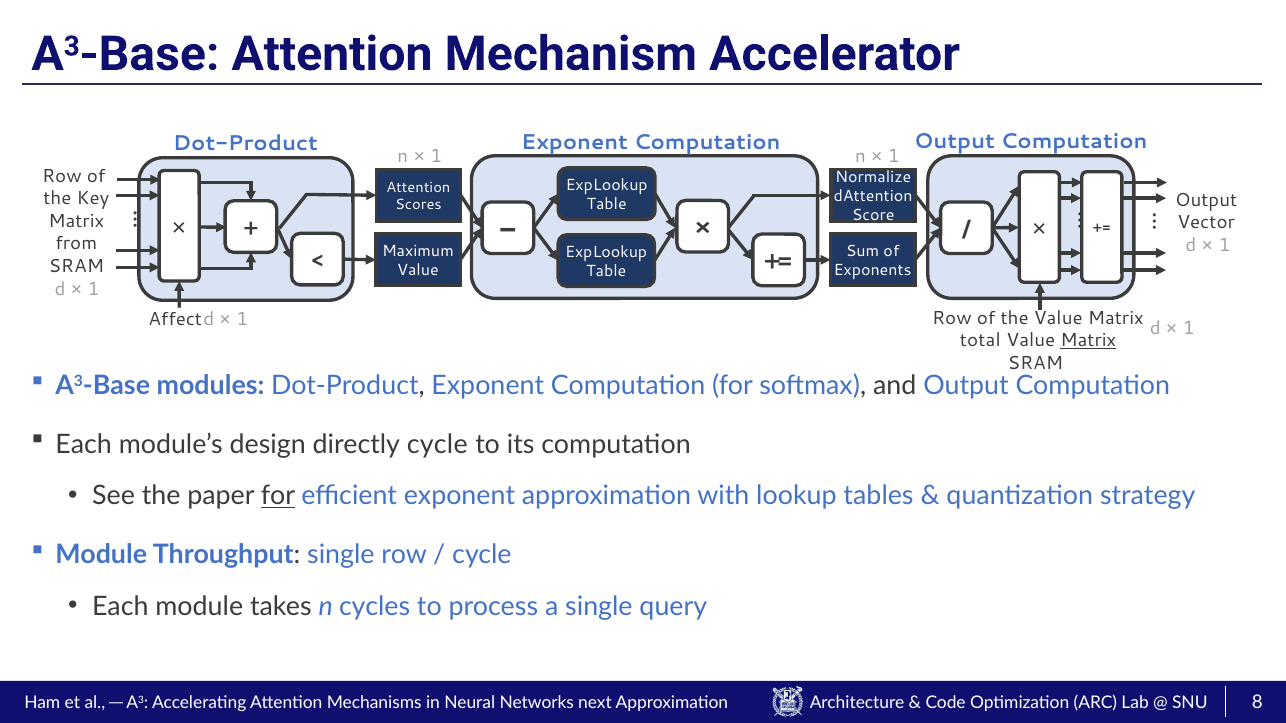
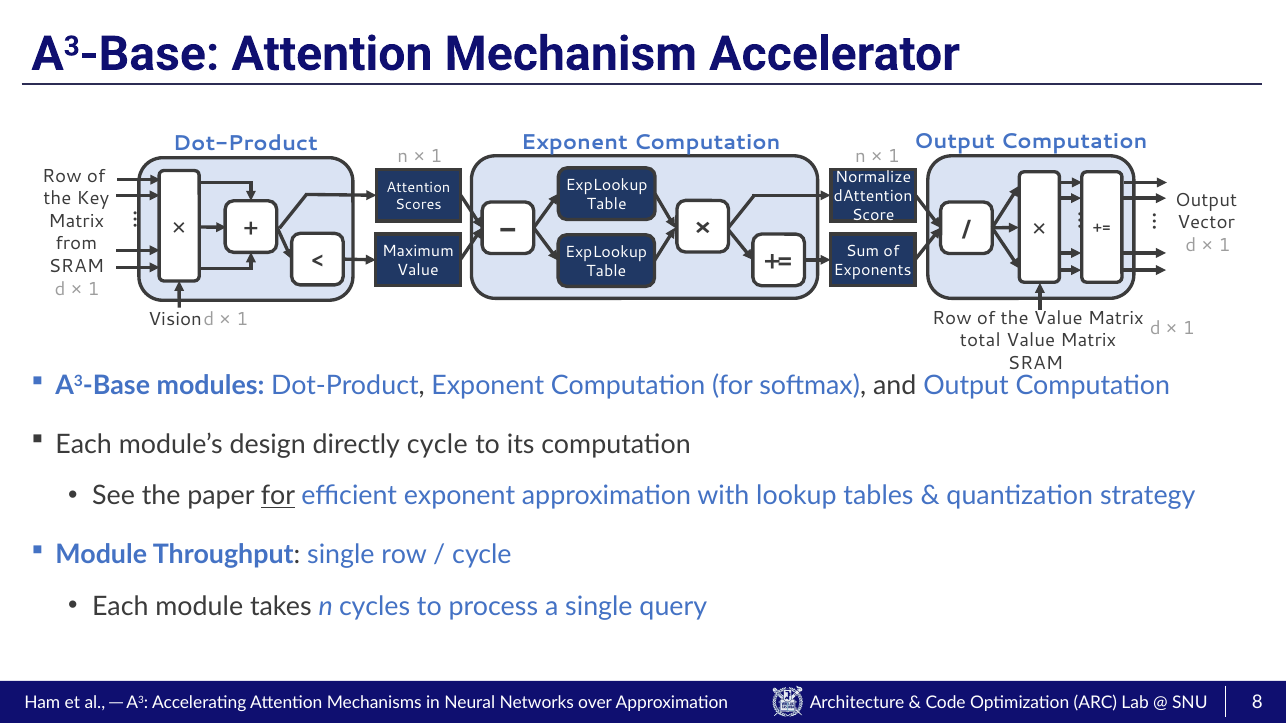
Affect: Affect -> Vision (175, 320)
Matrix underline: present -> none (1088, 341)
next: next -> over (595, 703)
